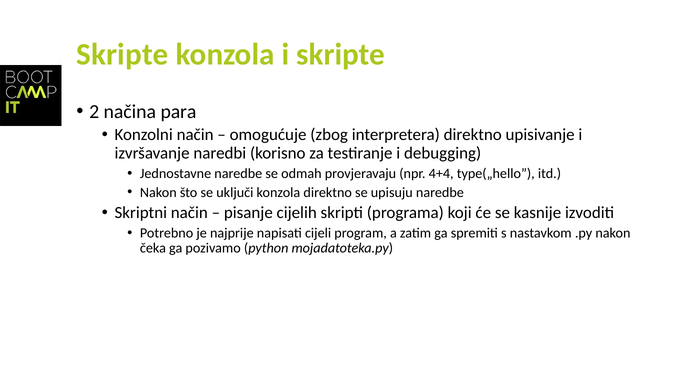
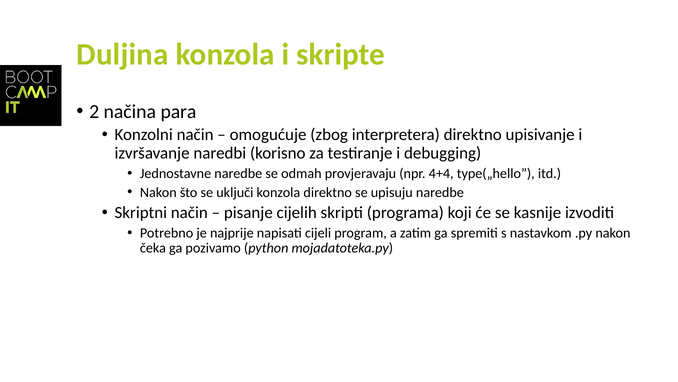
Skripte: Skripte -> Duljina (123, 54)
